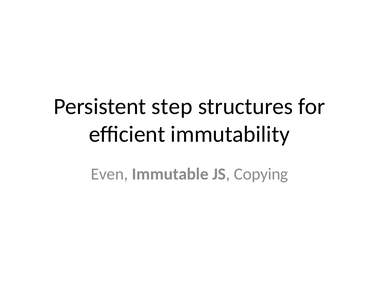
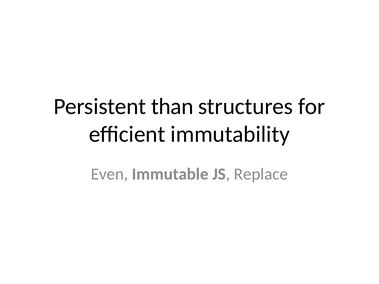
step: step -> than (172, 106)
Copying: Copying -> Replace (261, 174)
